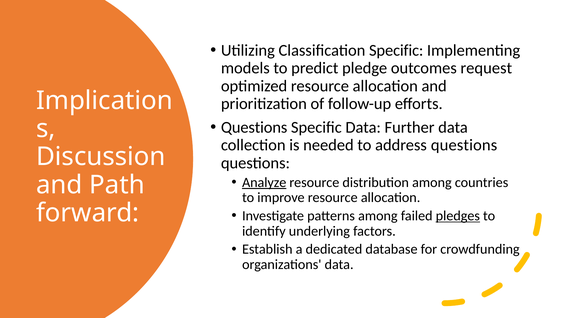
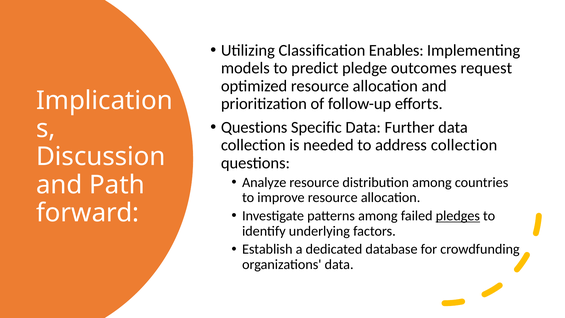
Classification Specific: Specific -> Enables (396, 50)
address questions: questions -> collection (464, 145)
Analyze underline: present -> none (264, 182)
